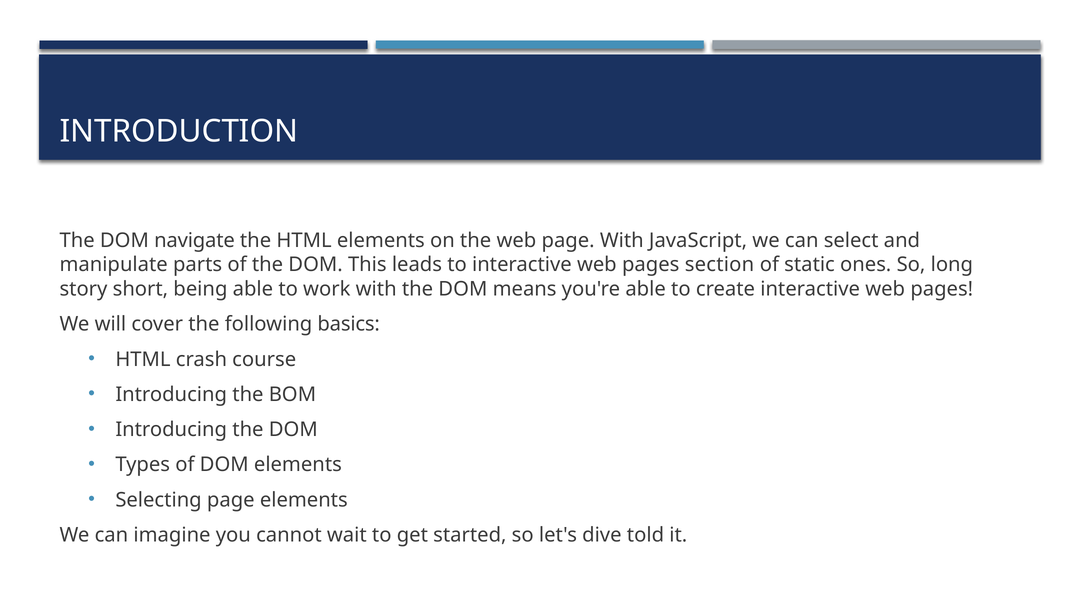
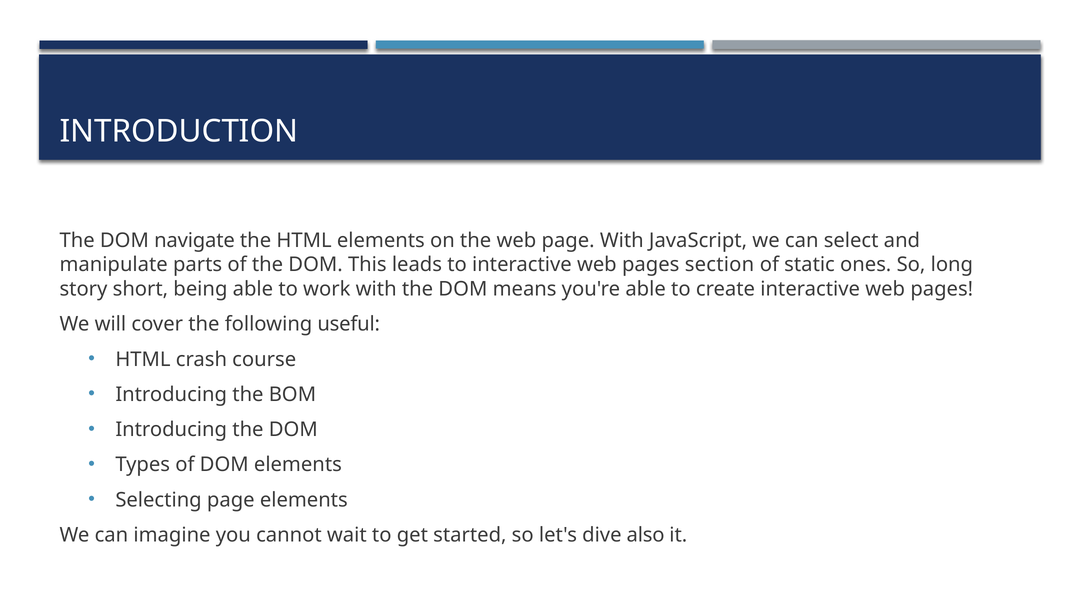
basics: basics -> useful (349, 324)
told: told -> also (646, 535)
